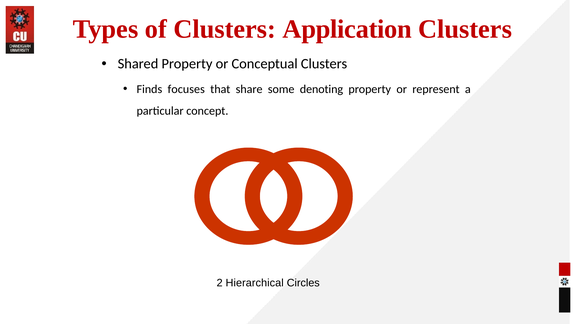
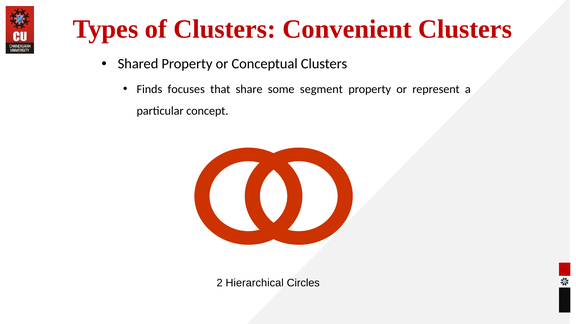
Application: Application -> Convenient (347, 29)
denoting: denoting -> segment (321, 89)
